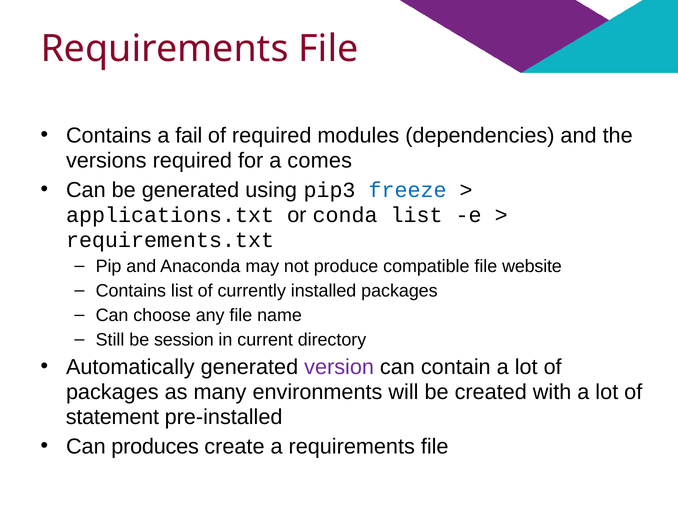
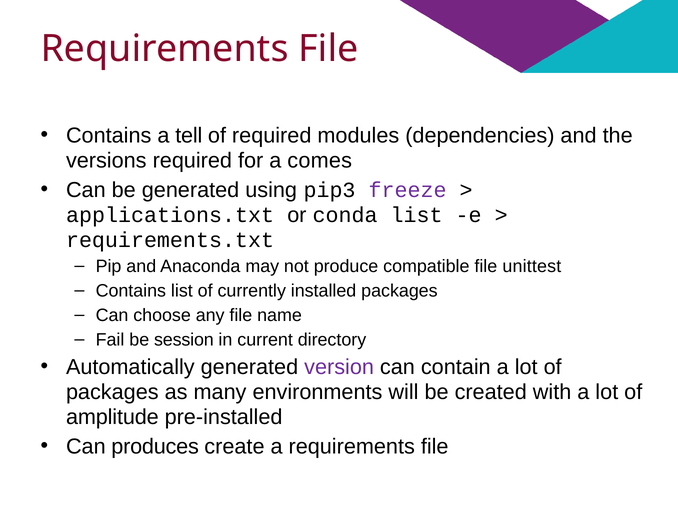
fail: fail -> tell (189, 136)
freeze colour: blue -> purple (408, 190)
website: website -> unittest (532, 266)
Still: Still -> Fail (110, 339)
statement: statement -> amplitude (112, 417)
